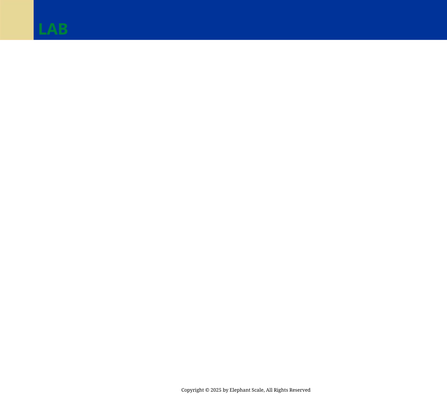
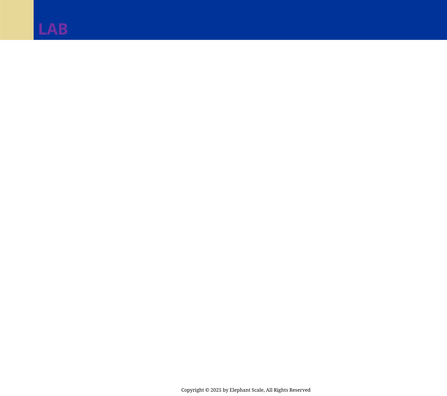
LAB colour: green -> purple (53, 29)
